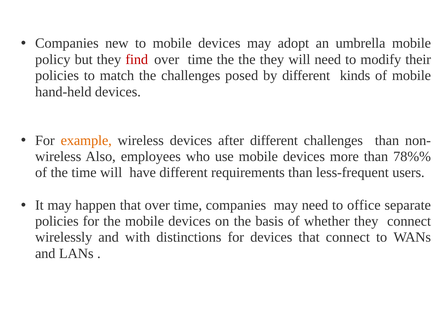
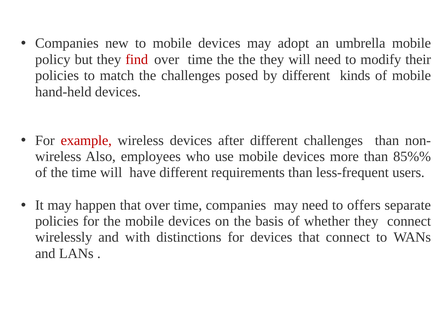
example colour: orange -> red (86, 141)
78%%: 78%% -> 85%% (412, 157)
office: office -> offers (364, 205)
